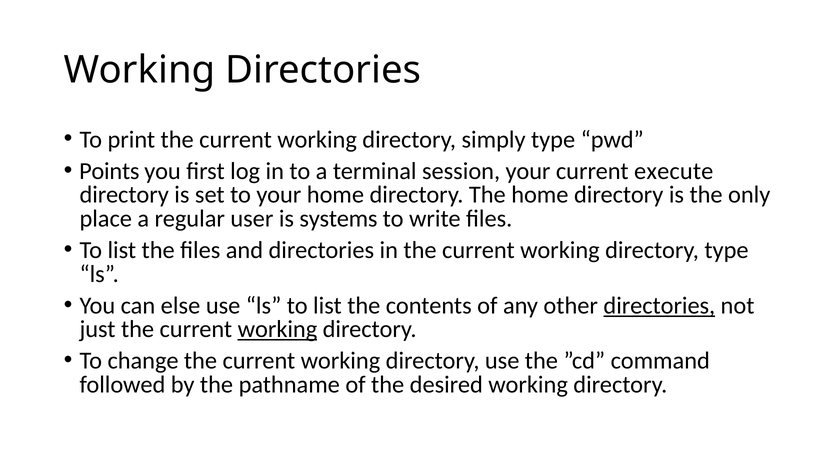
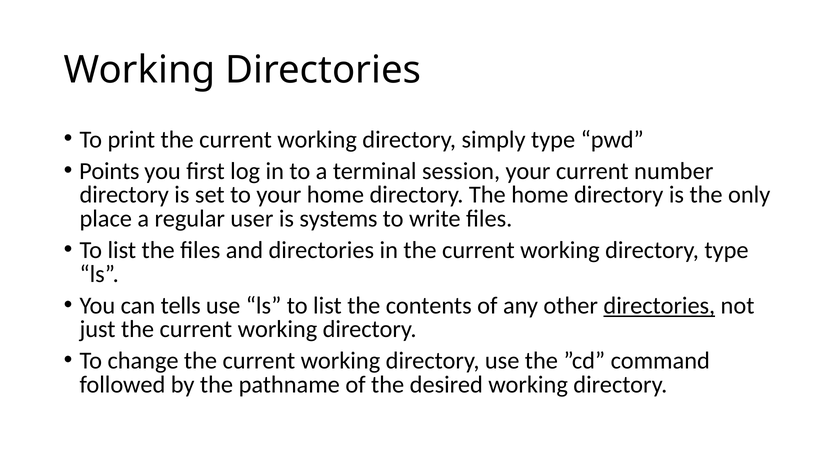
execute: execute -> number (674, 171)
else: else -> tells (181, 305)
working underline: present -> none (277, 329)
